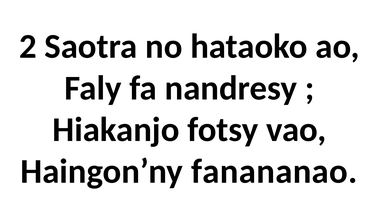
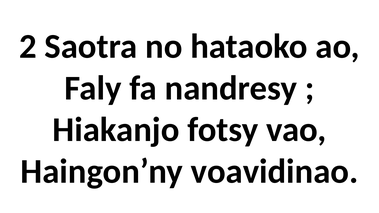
fanananao: fanananao -> voavidinao (274, 172)
